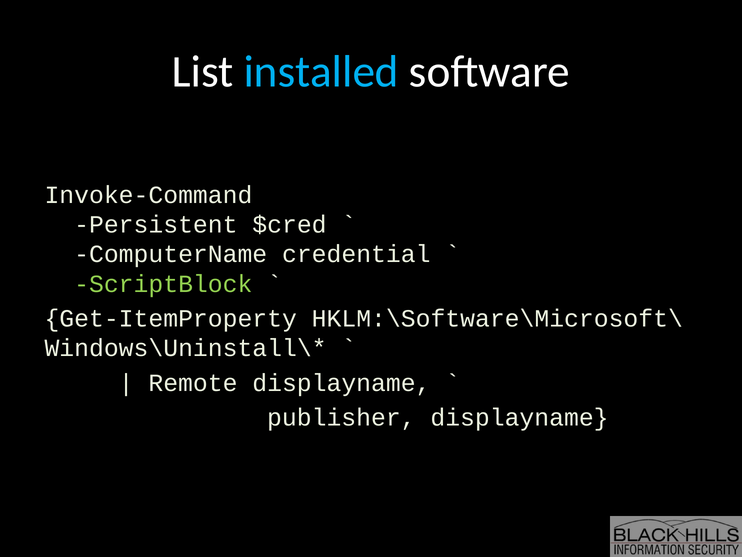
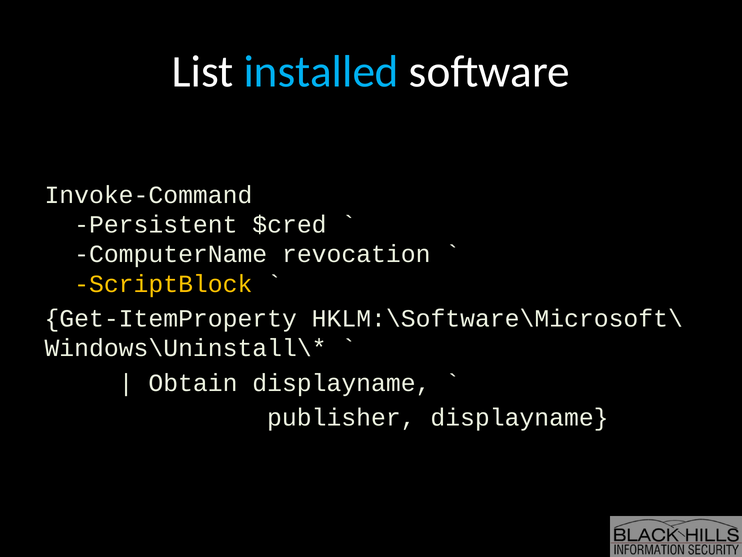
credential: credential -> revocation (356, 254)
ScriptBlock colour: light green -> yellow (163, 284)
Remote: Remote -> Obtain (193, 383)
